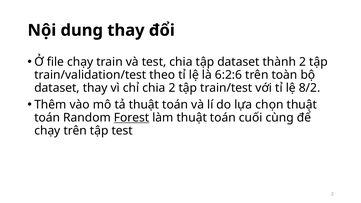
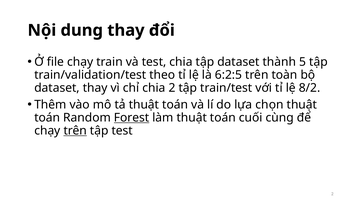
thành 2: 2 -> 5 (303, 62)
6:2:6: 6:2:6 -> 6:2:5 (229, 75)
trên underline: none -> present (75, 131)
